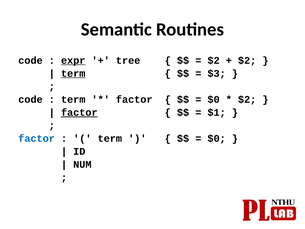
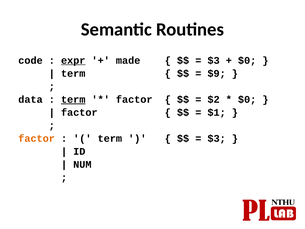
tree: tree -> made (128, 60)
$2: $2 -> $3 (214, 60)
$2: $2 -> $0 (247, 60)
term underline: present -> none (73, 73)
$3: $3 -> $9 (217, 73)
code: code -> data (31, 99)
term underline: none -> present (73, 99)
$0: $0 -> $2 (214, 99)
$2: $2 -> $0 (247, 99)
factor underline: present -> none (79, 112)
factor colour: blue -> orange (37, 138)
$0: $0 -> $3 (217, 138)
